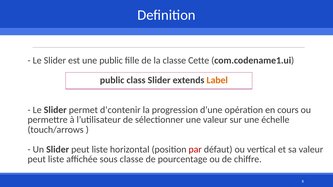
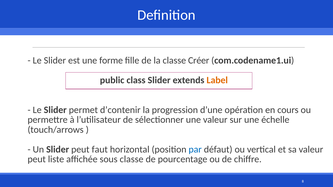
une public: public -> forme (111, 60)
Cette: Cette -> Créer (199, 60)
Slider peut liste: liste -> faut (100, 150)
par colour: red -> blue (195, 150)
